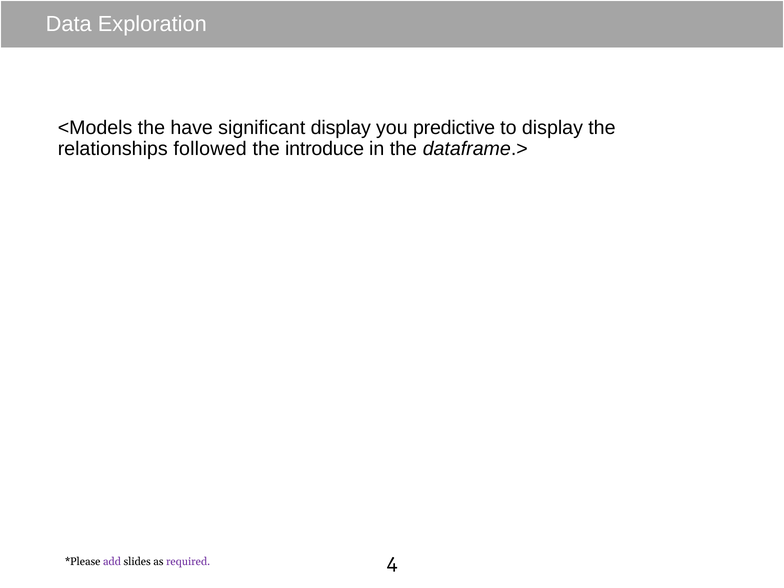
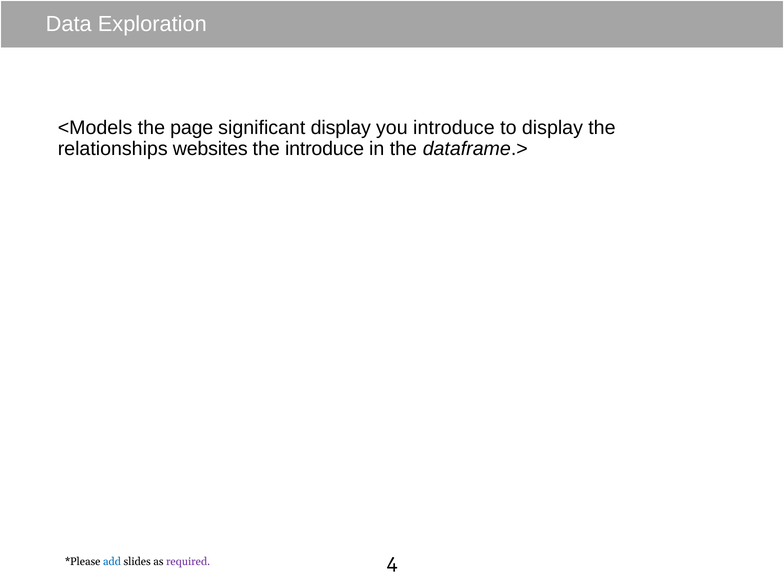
have: have -> page (192, 128)
you predictive: predictive -> introduce (454, 128)
followed: followed -> websites (210, 149)
add colour: purple -> blue (112, 562)
